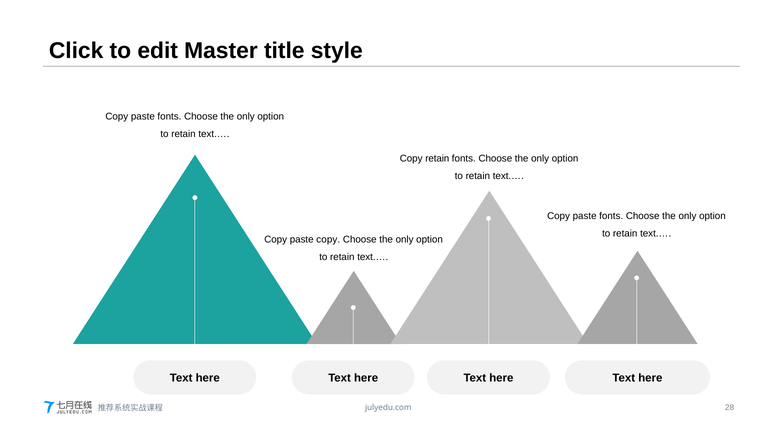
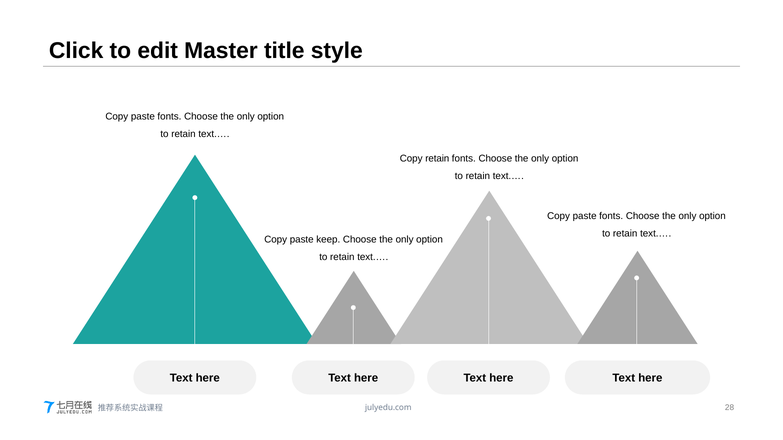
paste copy: copy -> keep (328, 240)
